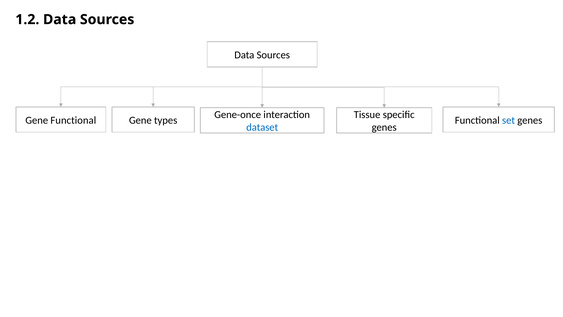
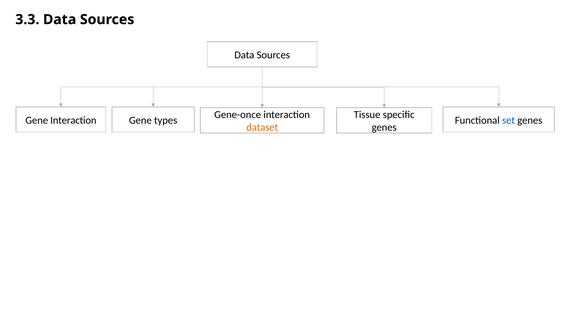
1.2: 1.2 -> 3.3 (27, 19)
Gene Functional: Functional -> Interaction (73, 120)
dataset colour: blue -> orange (262, 127)
